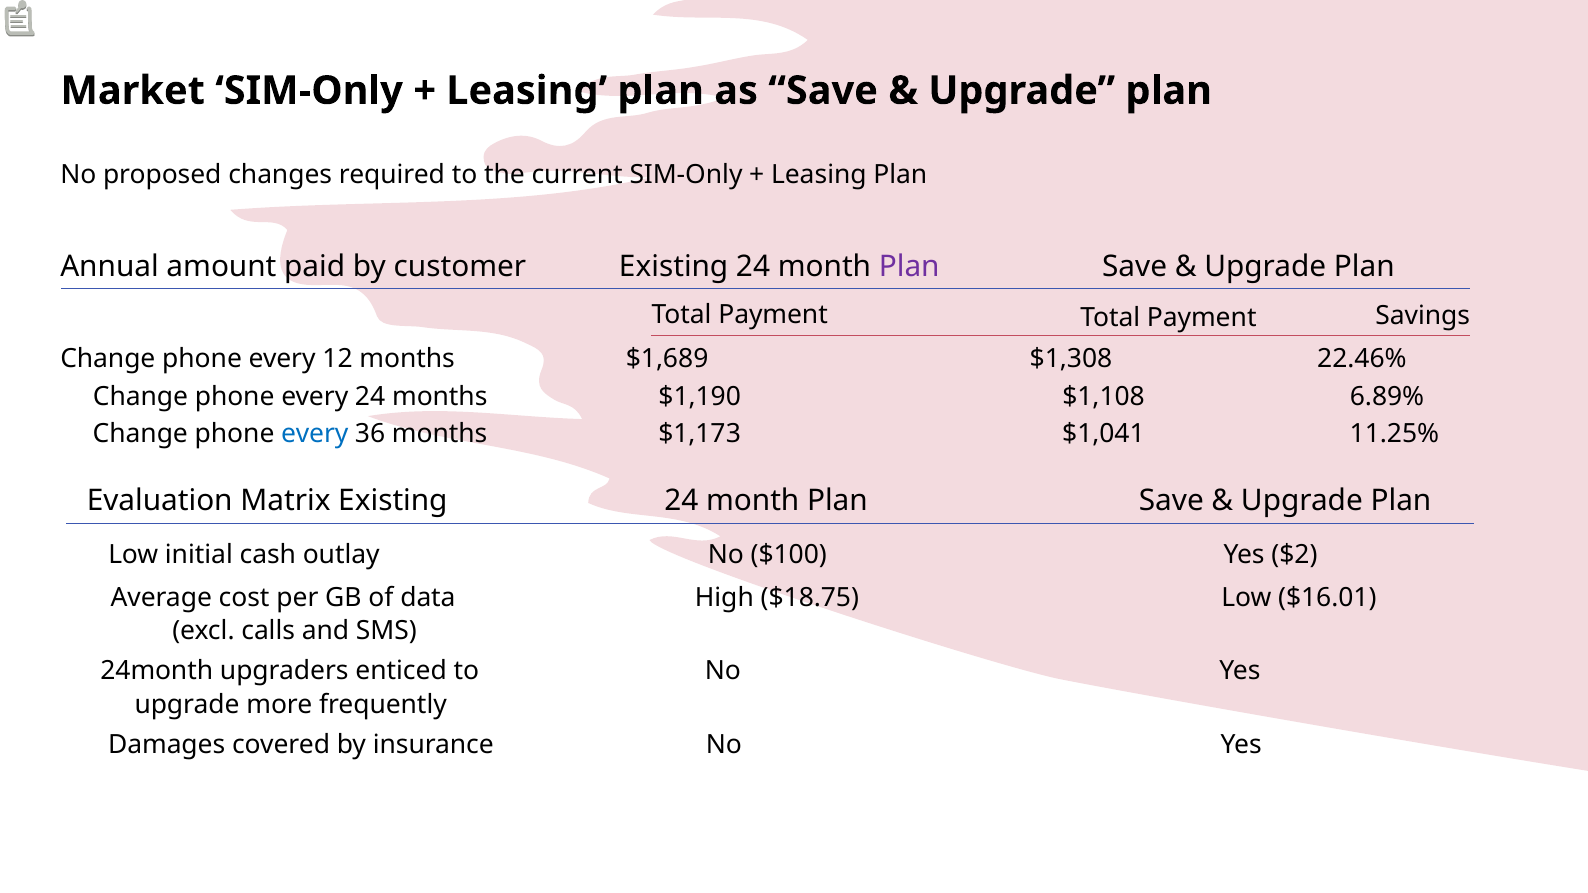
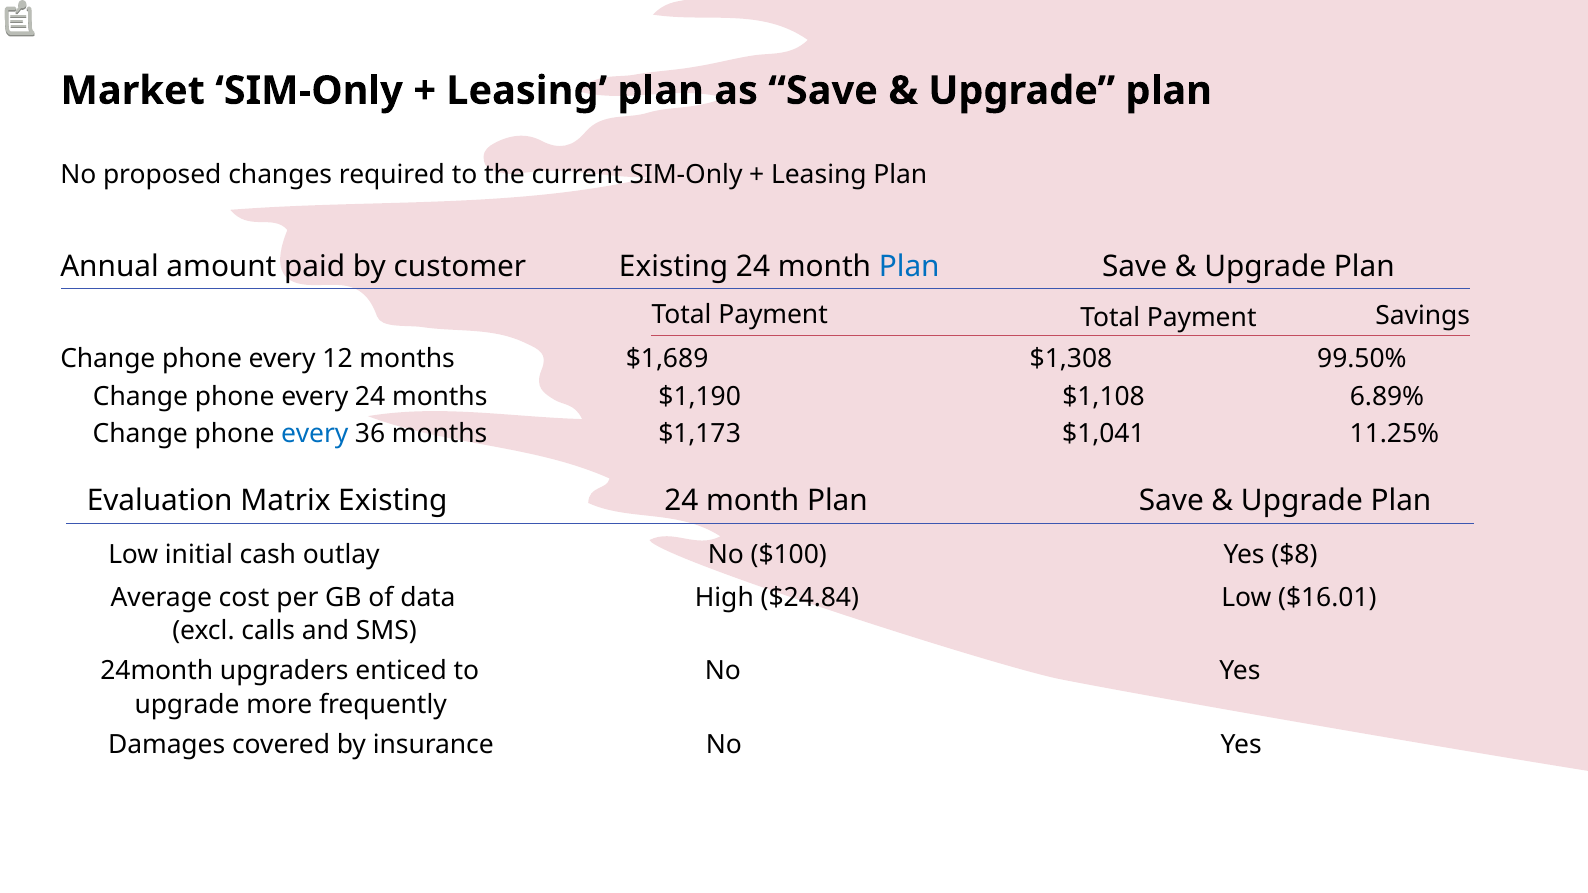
Plan colour: purple -> blue (909, 266)
22.46%: 22.46% -> 99.50% (1362, 359)
$2: $2 -> $8 (1294, 555)
$18.75: $18.75 -> $24.84 (810, 598)
